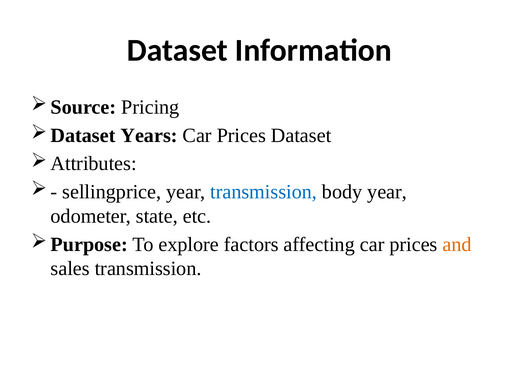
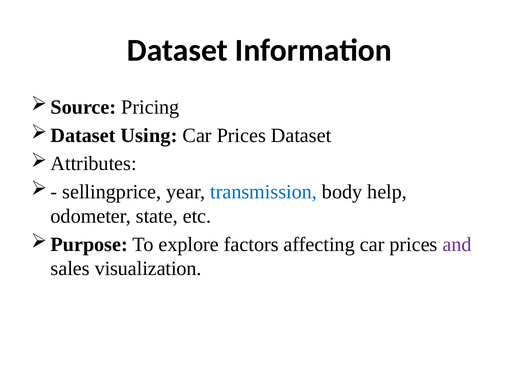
Years: Years -> Using (149, 135)
body year: year -> help (387, 192)
and colour: orange -> purple (457, 244)
sales transmission: transmission -> visualization (148, 268)
